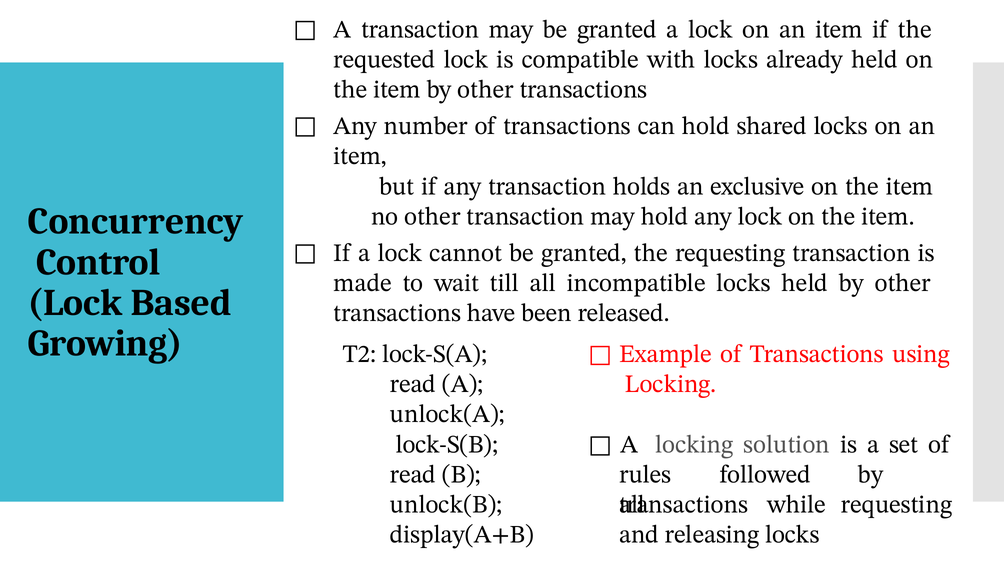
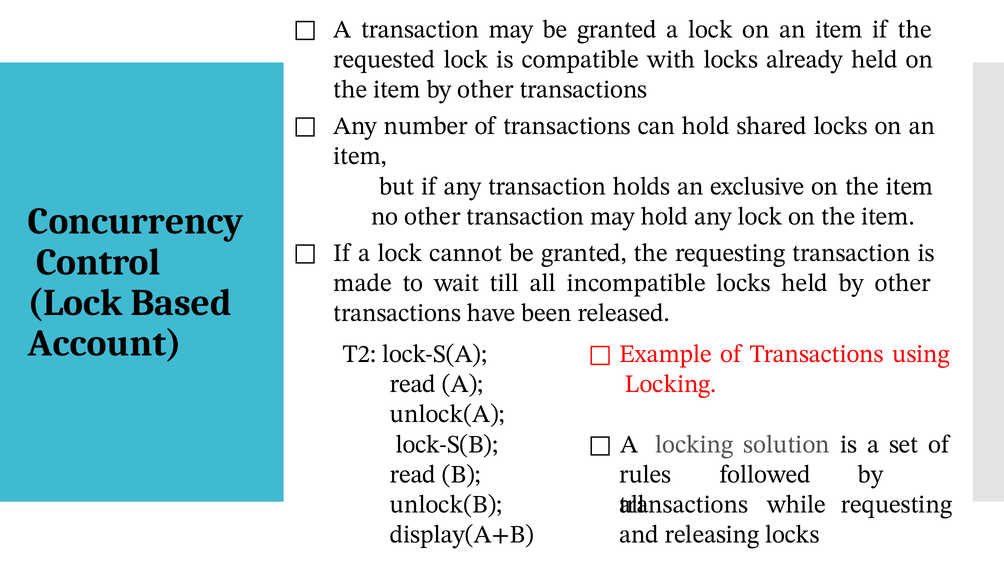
Growing: Growing -> Account (105, 343)
